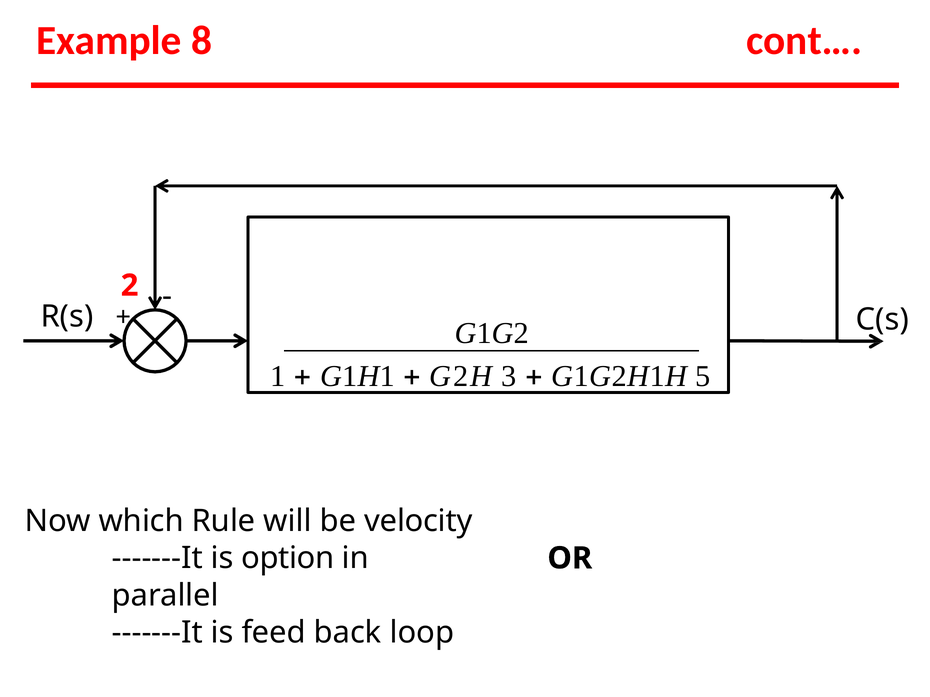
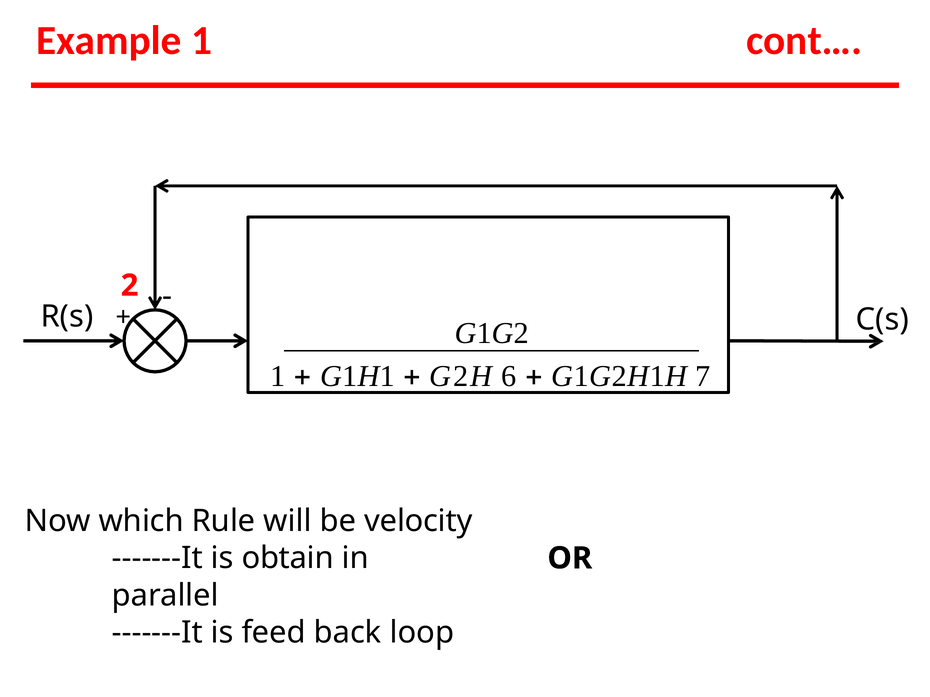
Example 8: 8 -> 1 (202, 41)
3: 3 -> 6 (509, 377)
5: 5 -> 7 (703, 377)
option: option -> obtain (288, 559)
